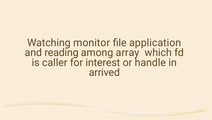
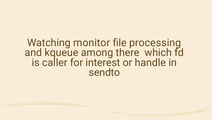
application: application -> processing (155, 42)
reading: reading -> kqueue (61, 52)
array: array -> there (128, 52)
arrived: arrived -> sendto (104, 72)
